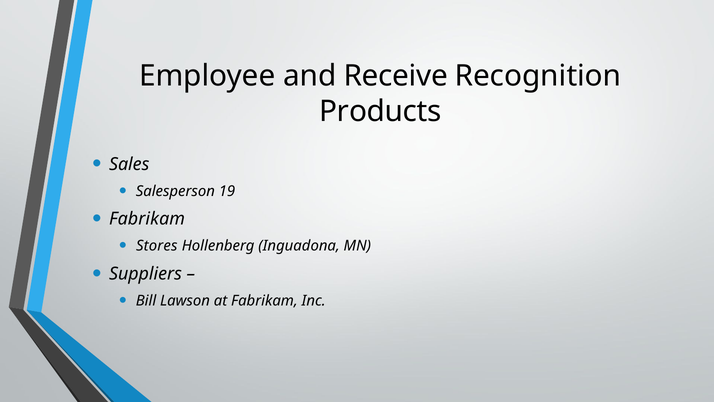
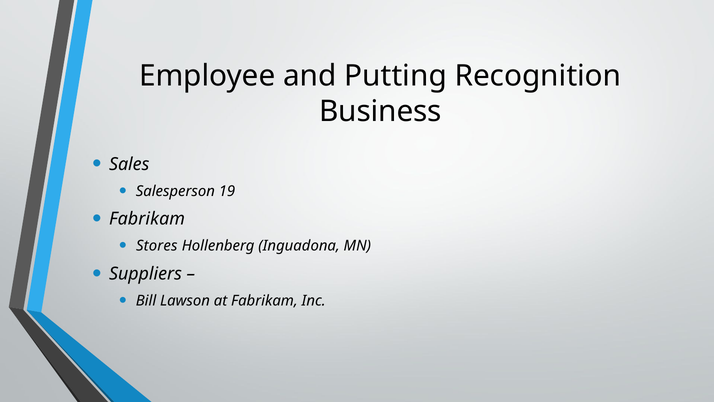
Receive: Receive -> Putting (396, 76)
Products: Products -> Business (380, 111)
